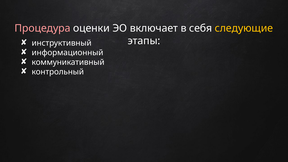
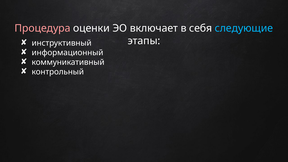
следующие colour: yellow -> light blue (244, 28)
